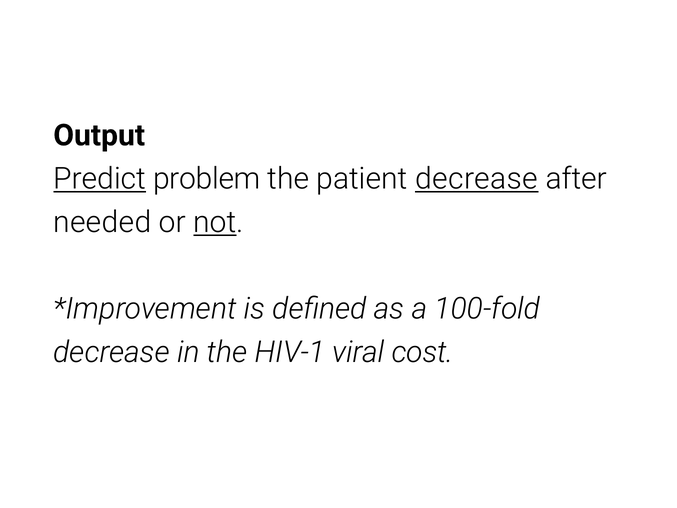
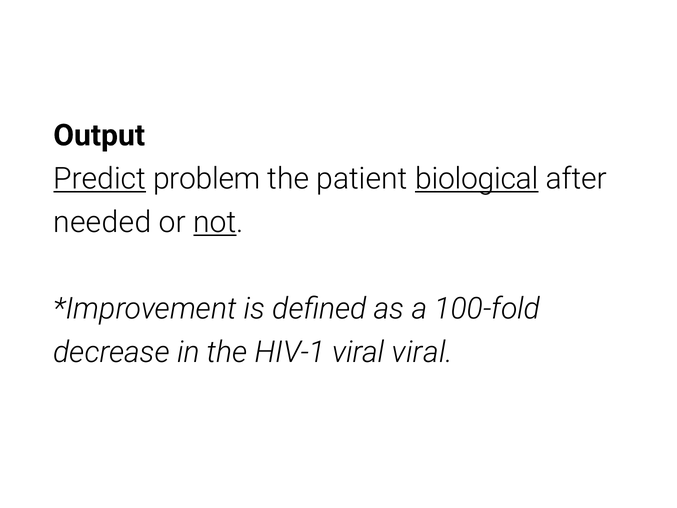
patient decrease: decrease -> biological (477, 179)
viral cost: cost -> viral (422, 352)
